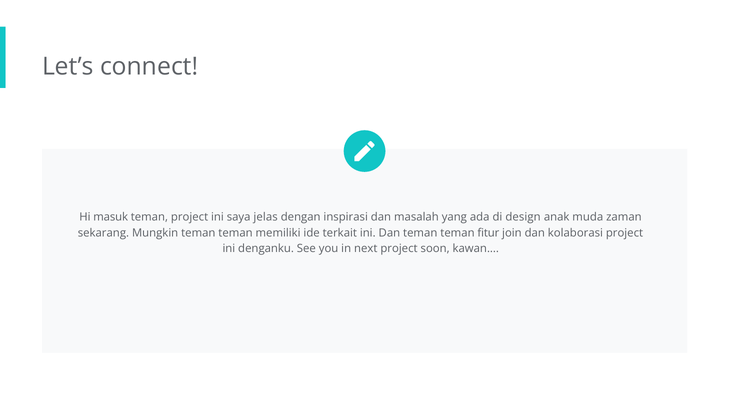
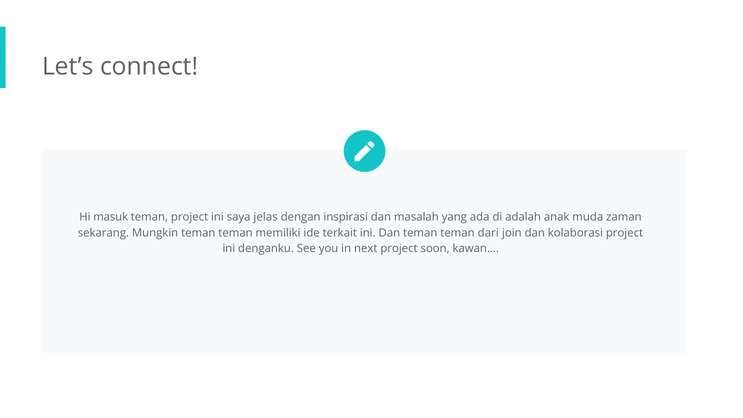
design: design -> adalah (523, 217)
fitur: fitur -> dari (488, 233)
